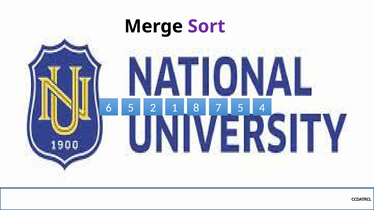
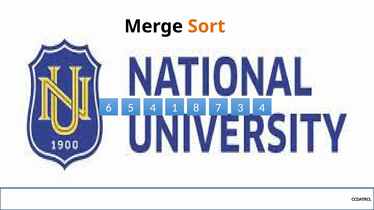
Sort colour: purple -> orange (207, 26)
5 2: 2 -> 4 (153, 108)
7 5: 5 -> 3 (240, 108)
